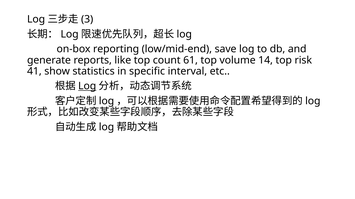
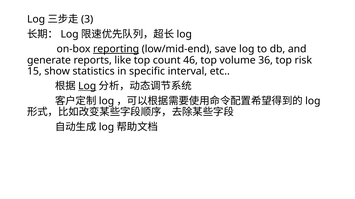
reporting underline: none -> present (116, 49)
61: 61 -> 46 (191, 60)
14: 14 -> 36 (266, 60)
41: 41 -> 15 (34, 71)
